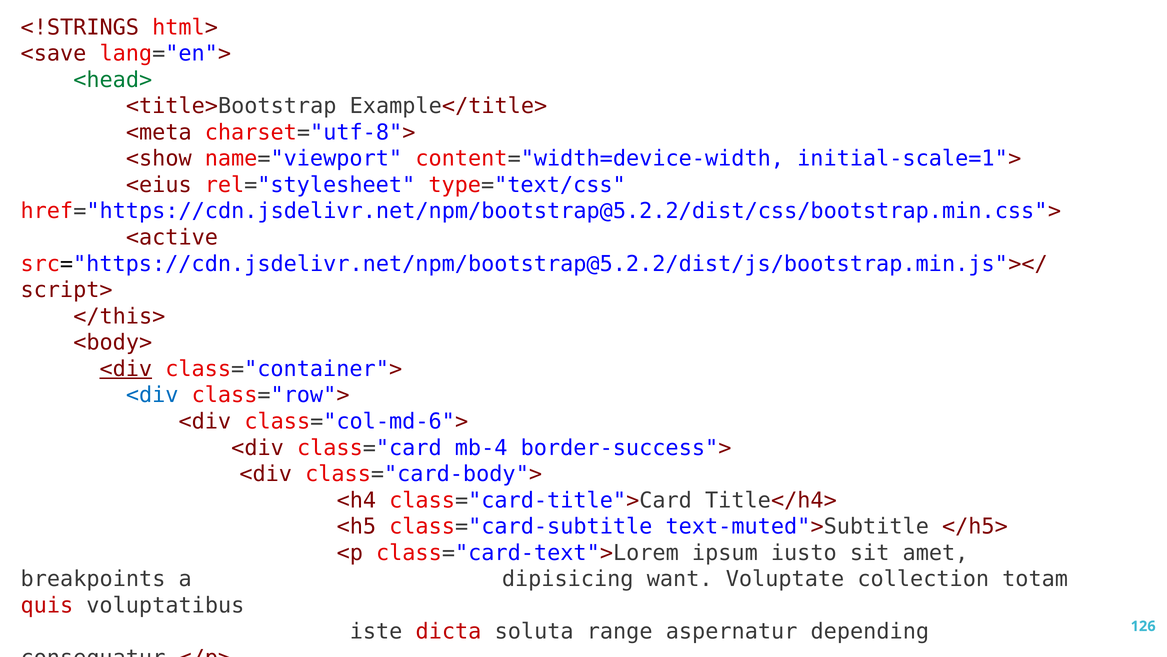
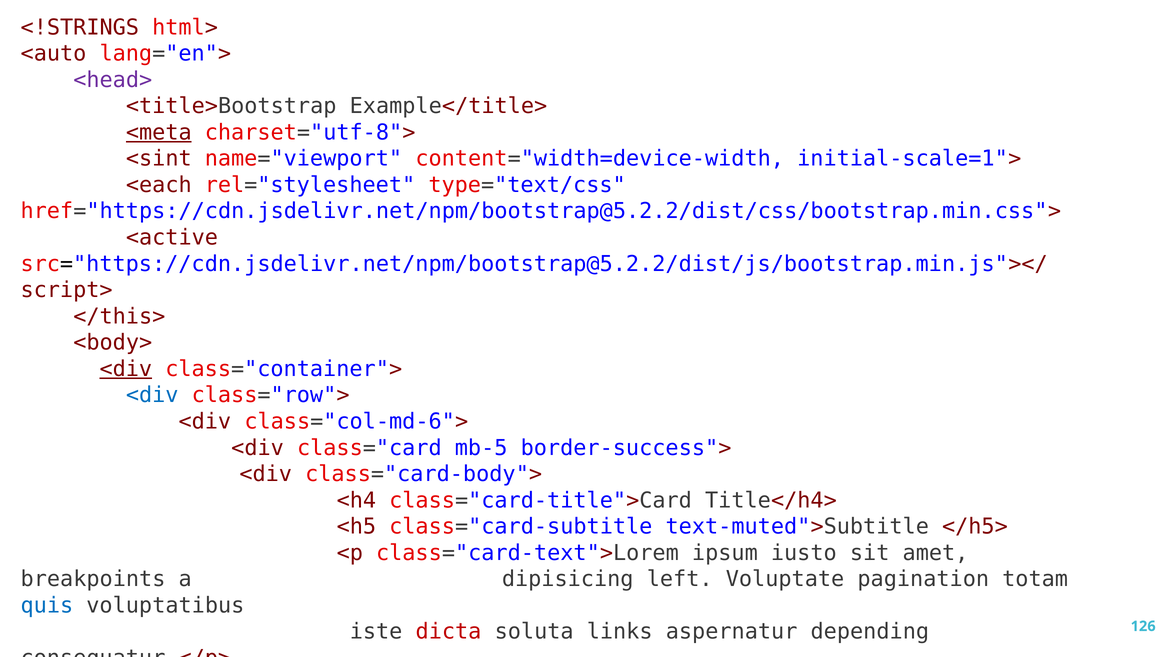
<save: <save -> <auto (54, 54)
<head> colour: green -> purple (113, 80)
<meta underline: none -> present (159, 132)
<show: <show -> <sint (159, 159)
<eius: <eius -> <each (159, 185)
mb-4: mb-4 -> mb-5 (481, 447)
want: want -> left (680, 579)
collection: collection -> pagination (923, 579)
quis colour: red -> blue (47, 605)
range: range -> links (620, 631)
